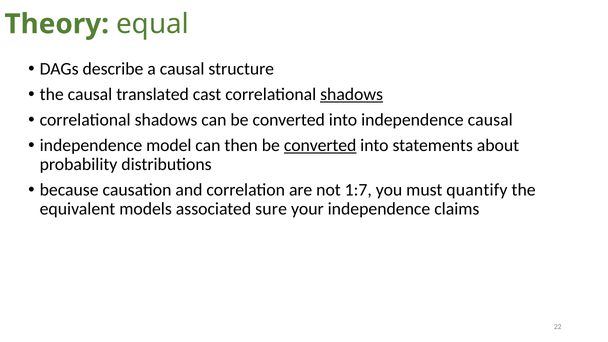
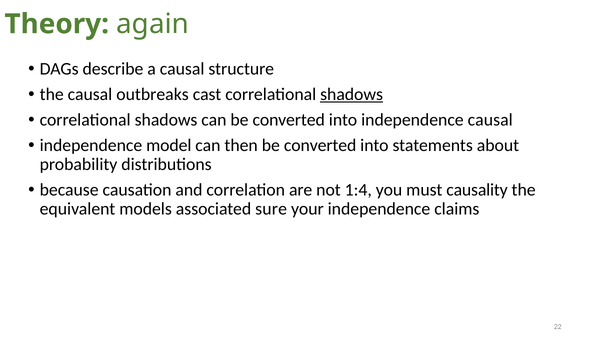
equal: equal -> again (153, 24)
translated: translated -> outbreaks (153, 95)
converted underline: present -> none (320, 145)
1:7: 1:7 -> 1:4 (358, 190)
quantify: quantify -> causality (477, 190)
